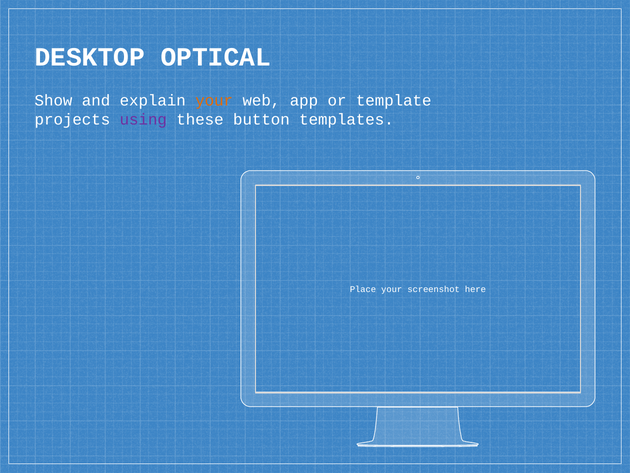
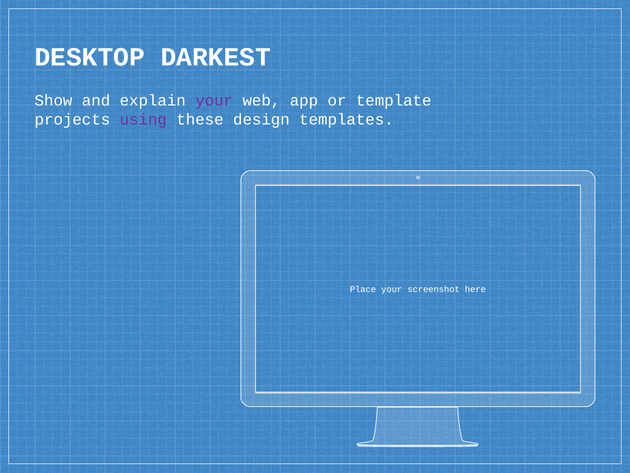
OPTICAL: OPTICAL -> DARKEST (216, 57)
your colour: orange -> purple (214, 101)
button: button -> design (261, 119)
